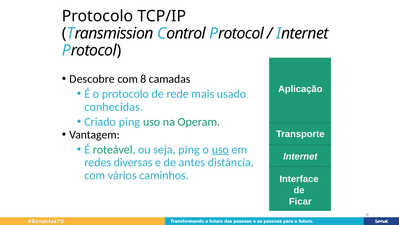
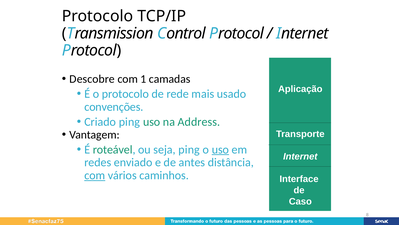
com 8: 8 -> 1 (143, 79)
conhecidas: conhecidas -> convenções (114, 107)
Operam: Operam -> Address (199, 122)
diversas: diversas -> enviado (133, 162)
com underline: none -> present (95, 175)
Ficar: Ficar -> Caso (300, 201)
